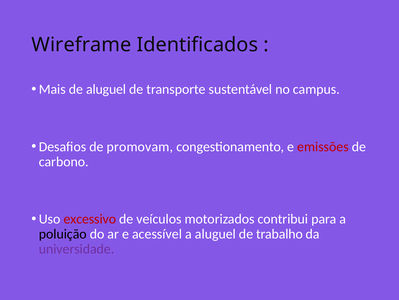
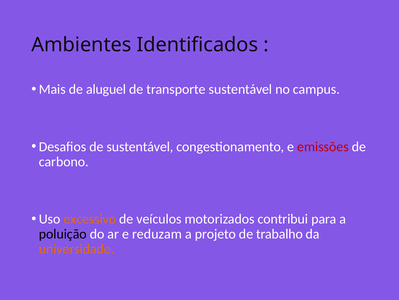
Wireframe: Wireframe -> Ambientes (81, 45)
de promovam: promovam -> sustentável (140, 146)
excessivo colour: red -> orange (90, 219)
acessível: acessível -> reduzam (157, 234)
a aluguel: aluguel -> projeto (215, 234)
universidade colour: purple -> orange (77, 248)
